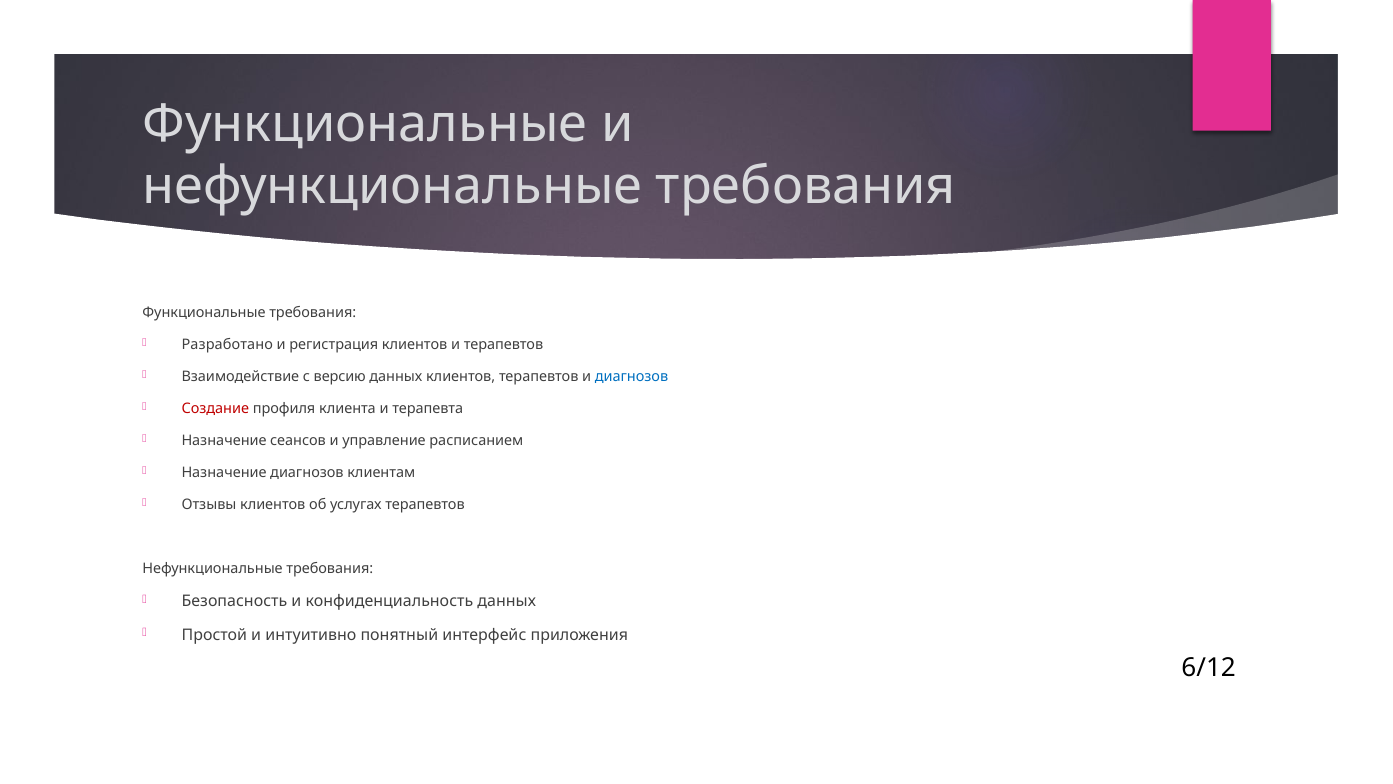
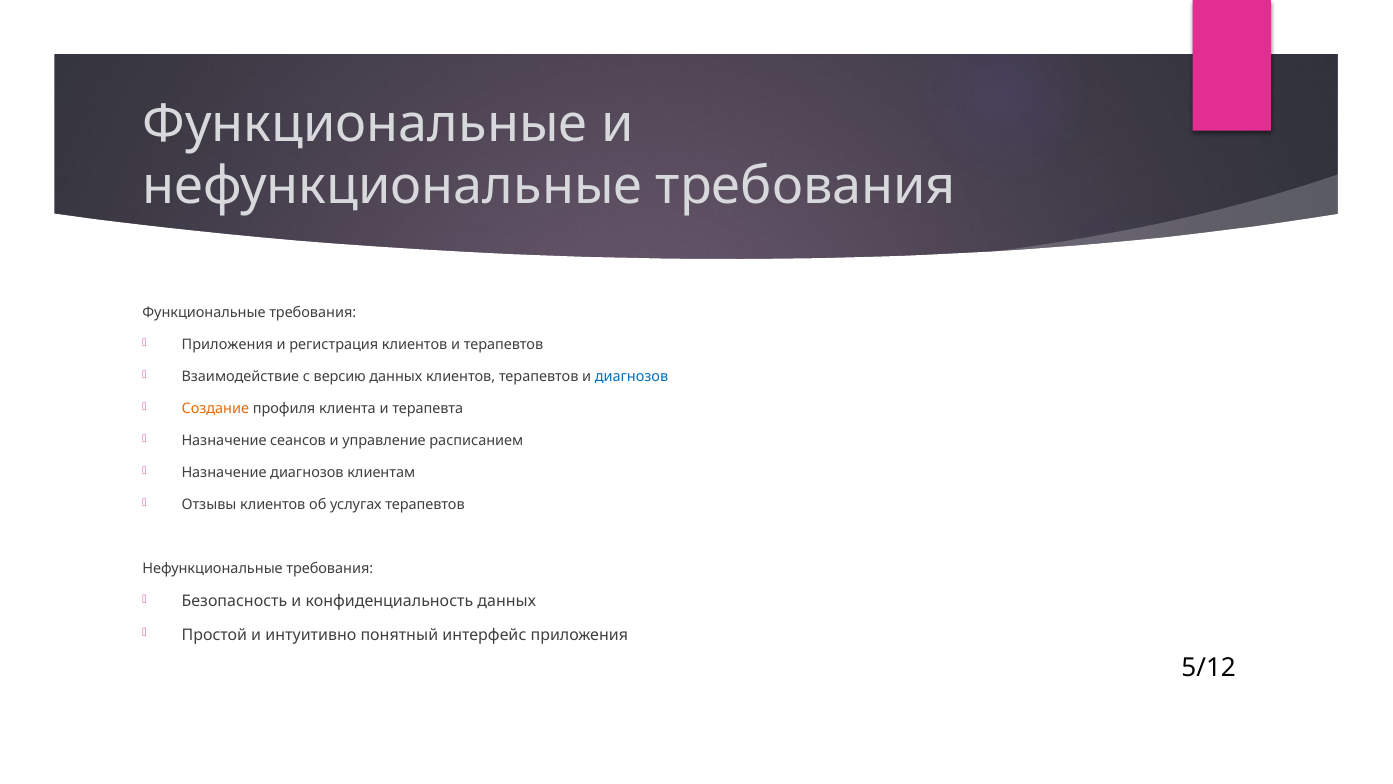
Разработано: Разработано -> Приложения (227, 344)
Создание colour: red -> orange (215, 408)
6/12: 6/12 -> 5/12 (1209, 668)
